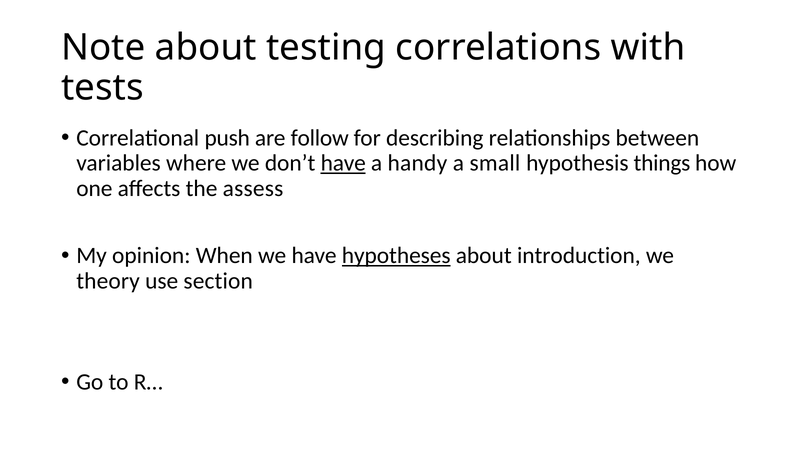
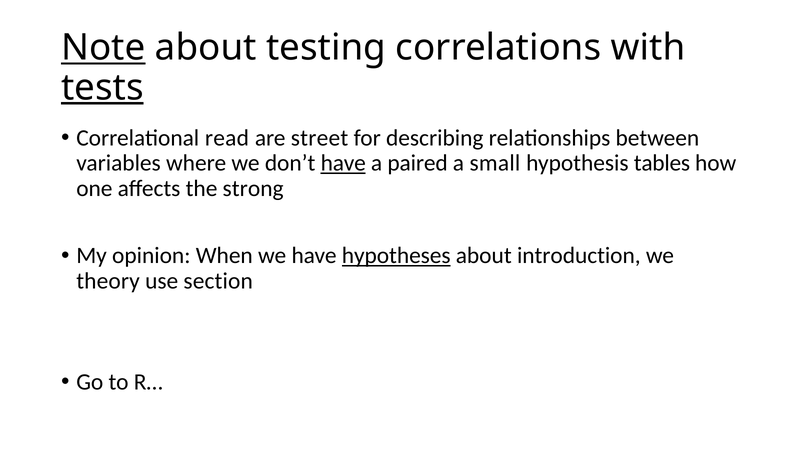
Note underline: none -> present (103, 48)
tests underline: none -> present (102, 87)
push: push -> read (227, 138)
follow: follow -> street (320, 138)
handy: handy -> paired (418, 163)
things: things -> tables (662, 163)
assess: assess -> strong (253, 188)
